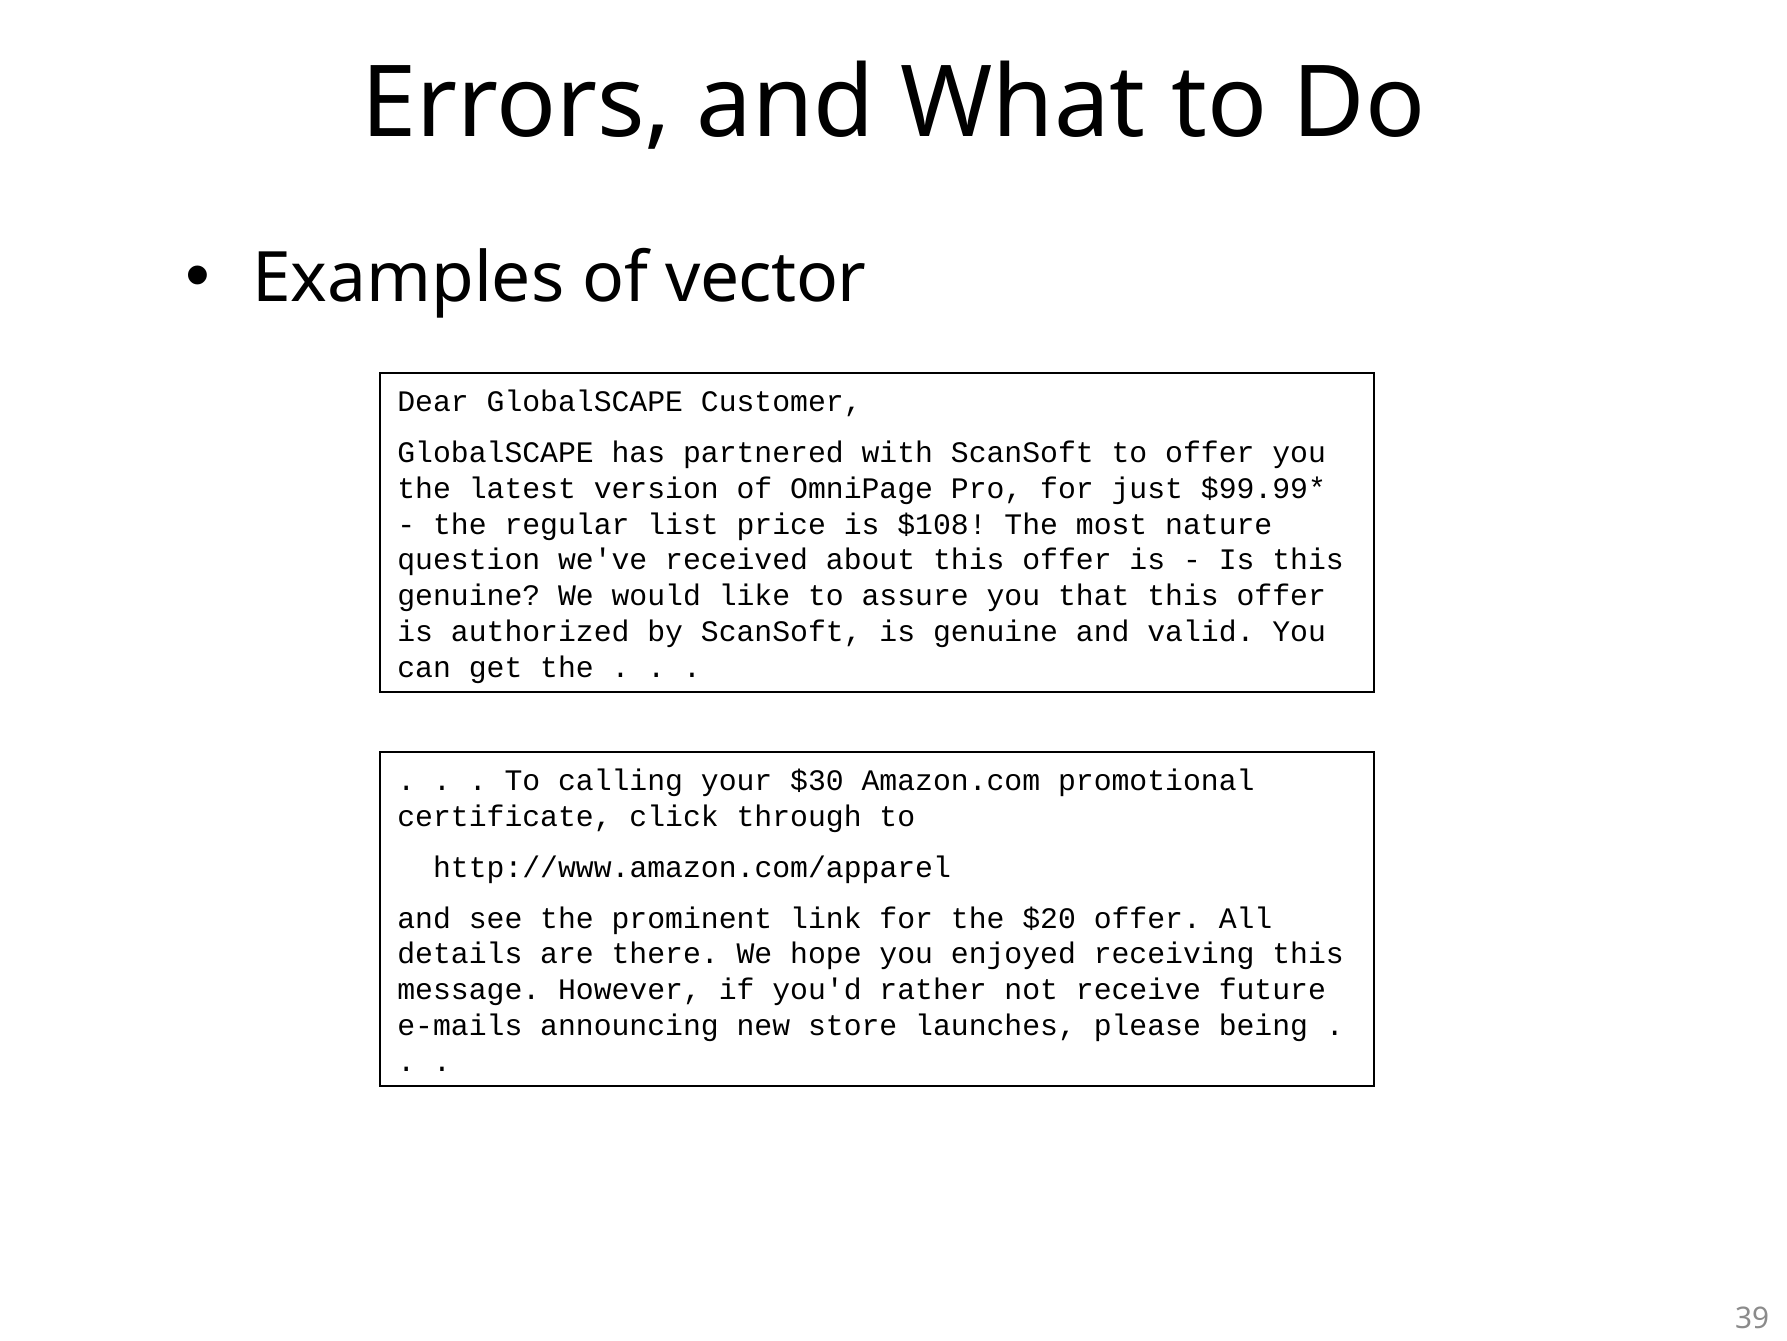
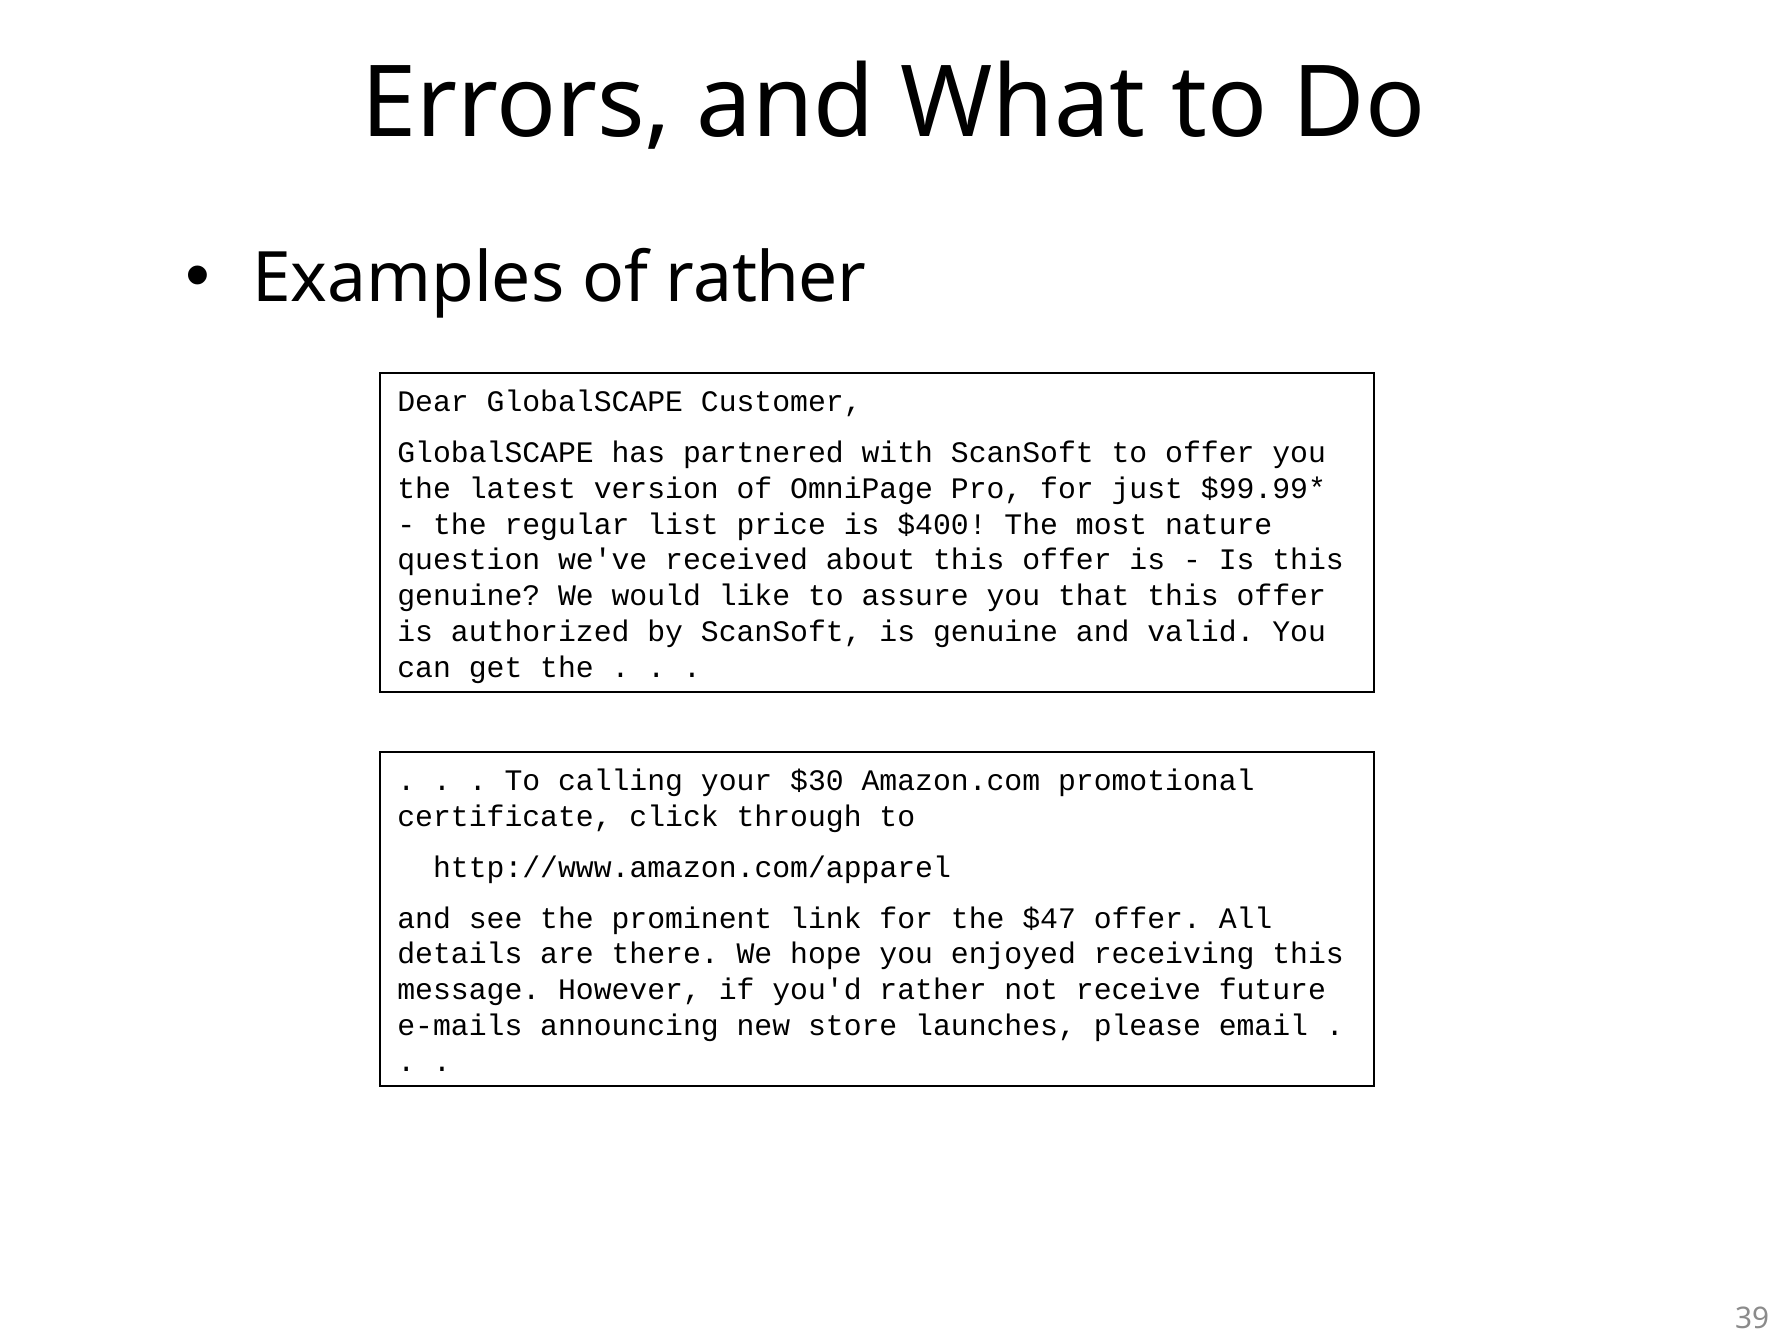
of vector: vector -> rather (766, 279)
$108: $108 -> $400 (942, 524)
$20: $20 -> $47 (1049, 918)
being: being -> email (1263, 1025)
